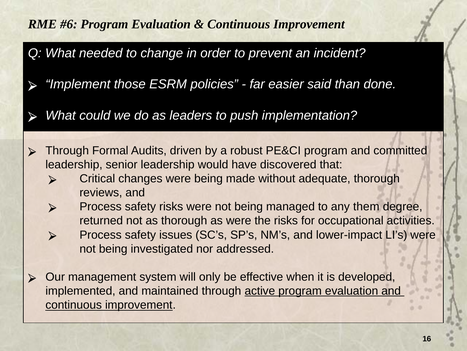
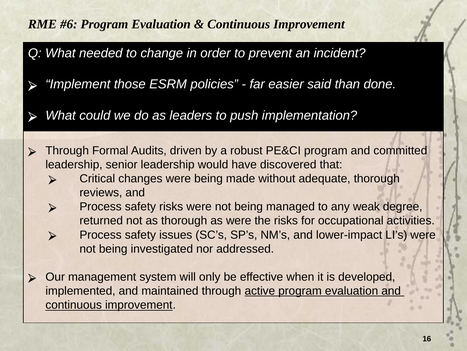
them: them -> weak (366, 206)
